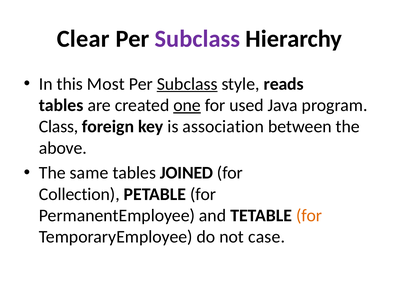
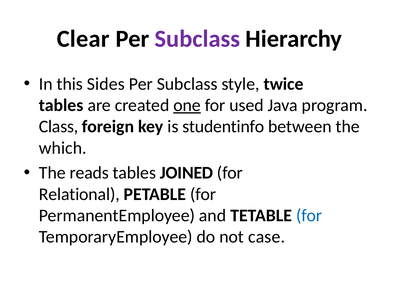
Most: Most -> Sides (106, 84)
Subclass underline: present -> none (187, 84)
reads: reads -> twice (284, 84)
association: association -> studentinfo (223, 126)
above: above -> which (63, 148)
same: same -> reads (89, 172)
Collection: Collection -> Relational (79, 194)
for colour: orange -> blue (309, 215)
